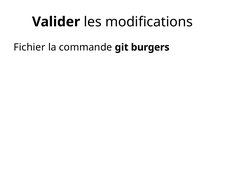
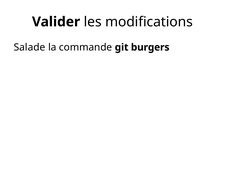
Fichier: Fichier -> Salade (29, 47)
